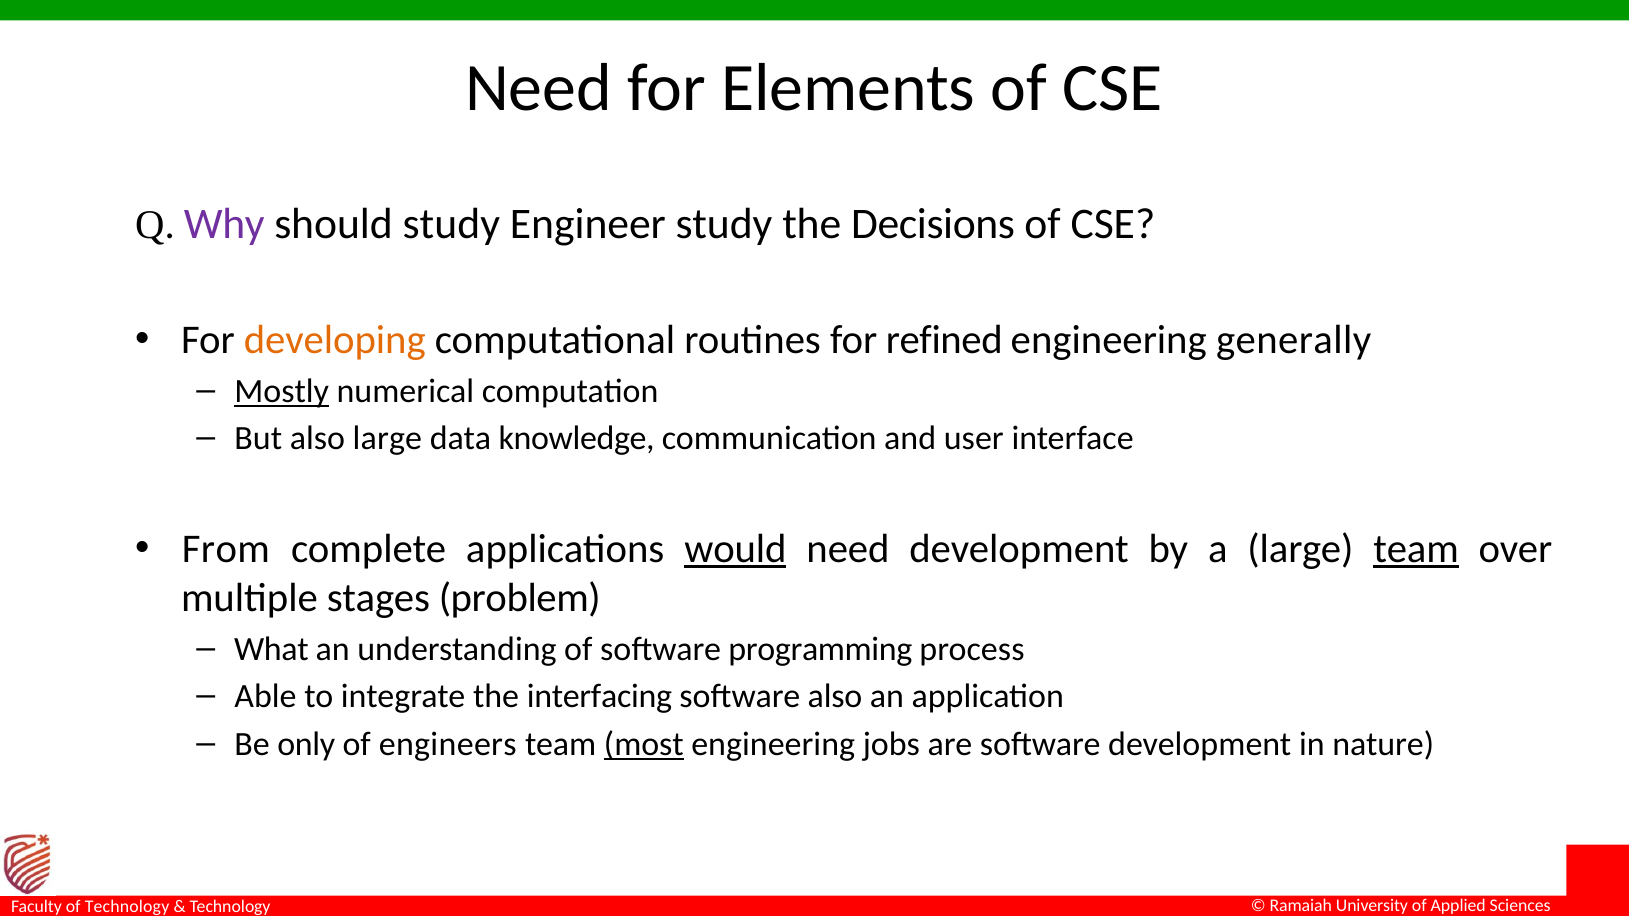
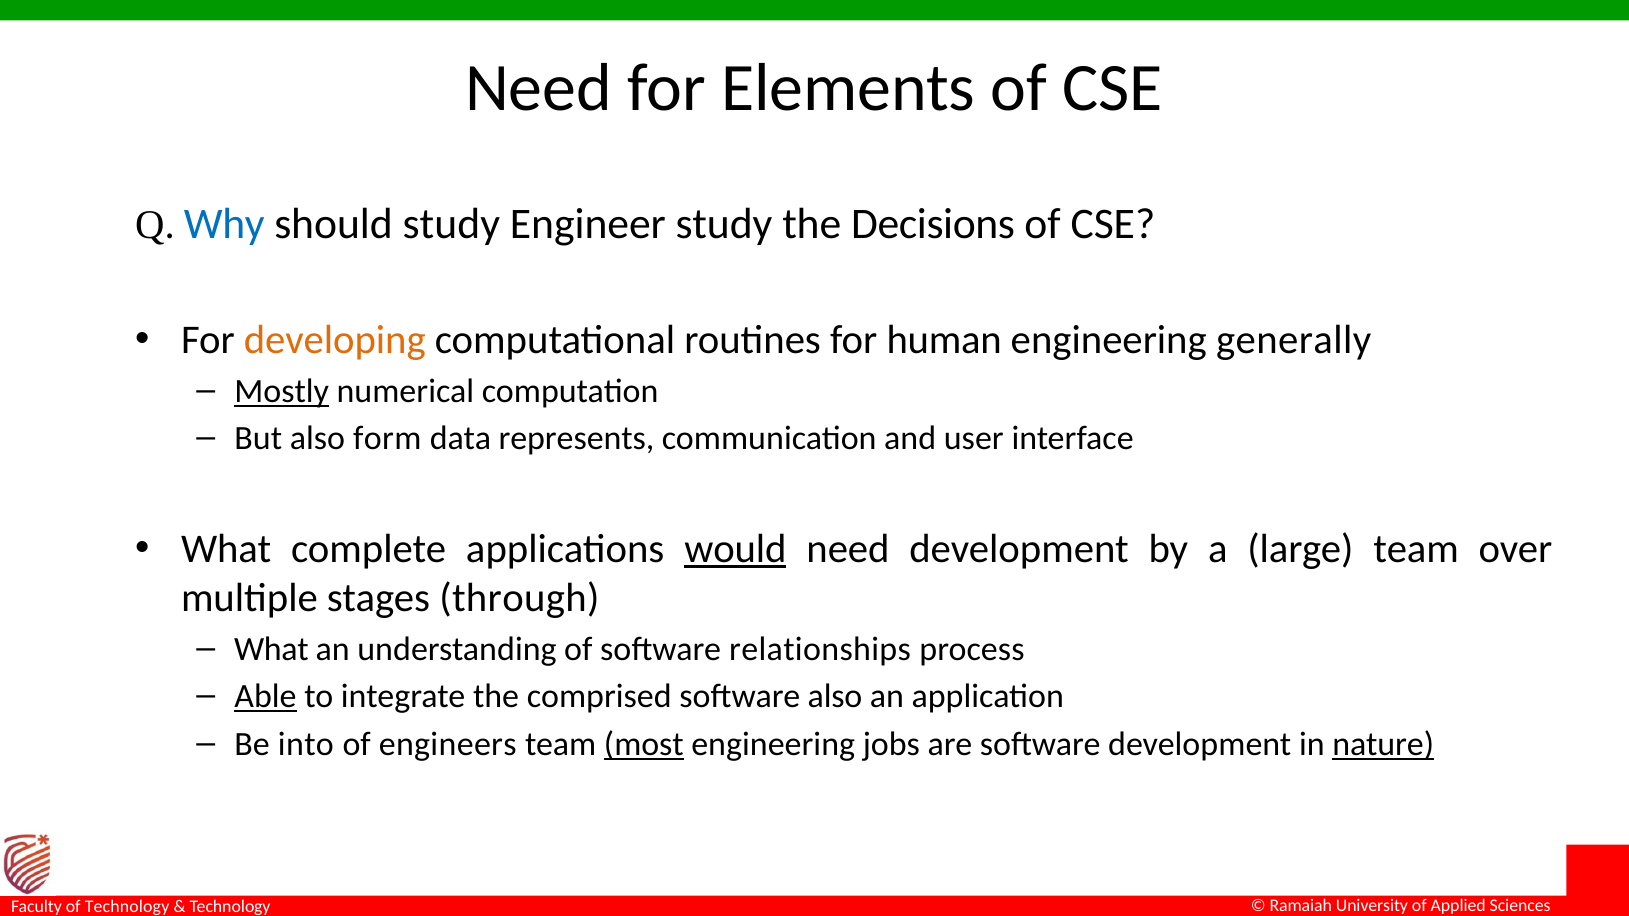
Why colour: purple -> blue (224, 225)
refined: refined -> human (944, 340)
also large: large -> form (387, 439)
knowledge: knowledge -> represents (576, 439)
From: From -> What (226, 549)
team underline: present -> none (1416, 549)
problem: problem -> through (519, 598)
programming: programming -> relationships (820, 649)
Able underline: none -> present (266, 697)
interfacing: interfacing -> comprised (599, 697)
only: only -> into (306, 744)
nature underline: none -> present (1383, 744)
